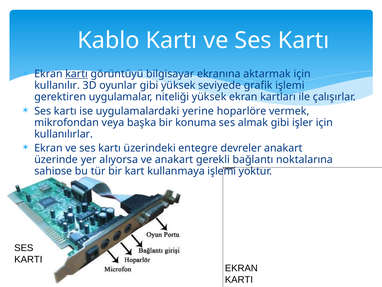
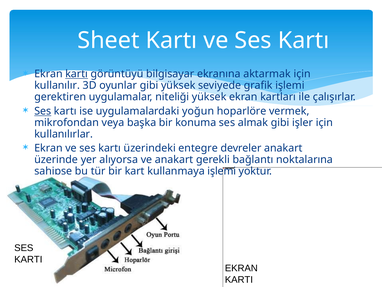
Kablo: Kablo -> Sheet (109, 40)
Ses underline: none -> present (43, 111)
yerine: yerine -> yoğun (198, 111)
